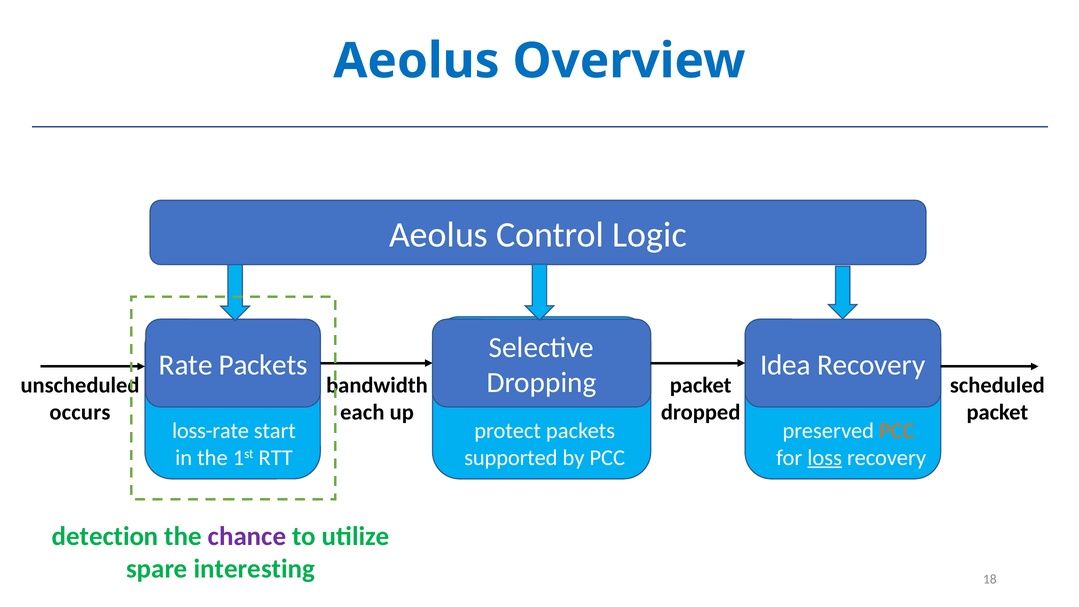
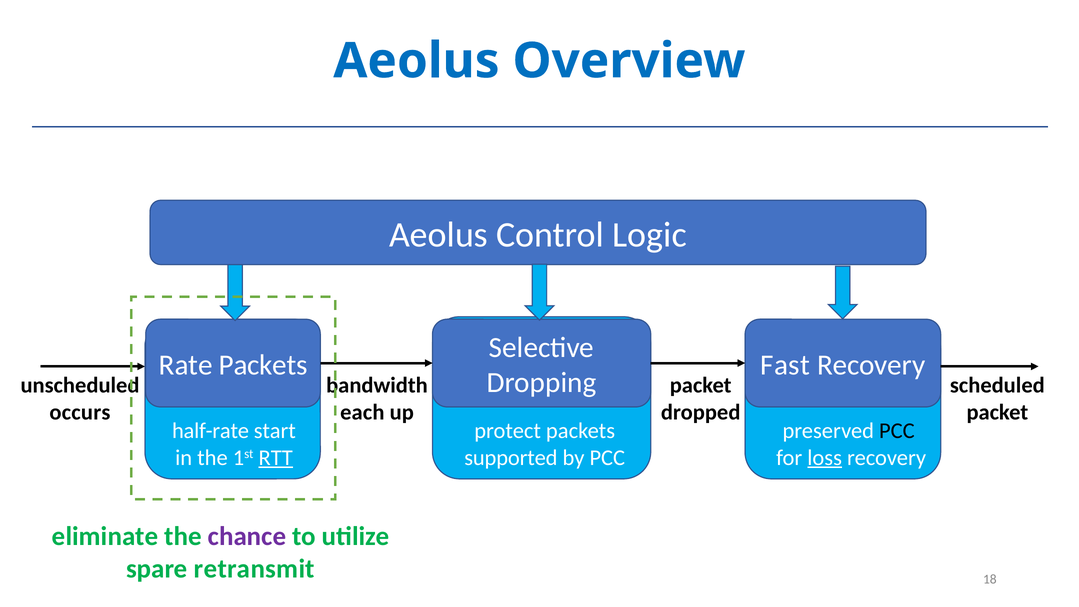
Idea: Idea -> Fast (785, 365)
loss-rate: loss-rate -> half-rate (211, 431)
PCC colour: orange -> black (897, 431)
RTT underline: none -> present (276, 458)
detection: detection -> eliminate (105, 536)
interesting: interesting -> retransmit (254, 569)
